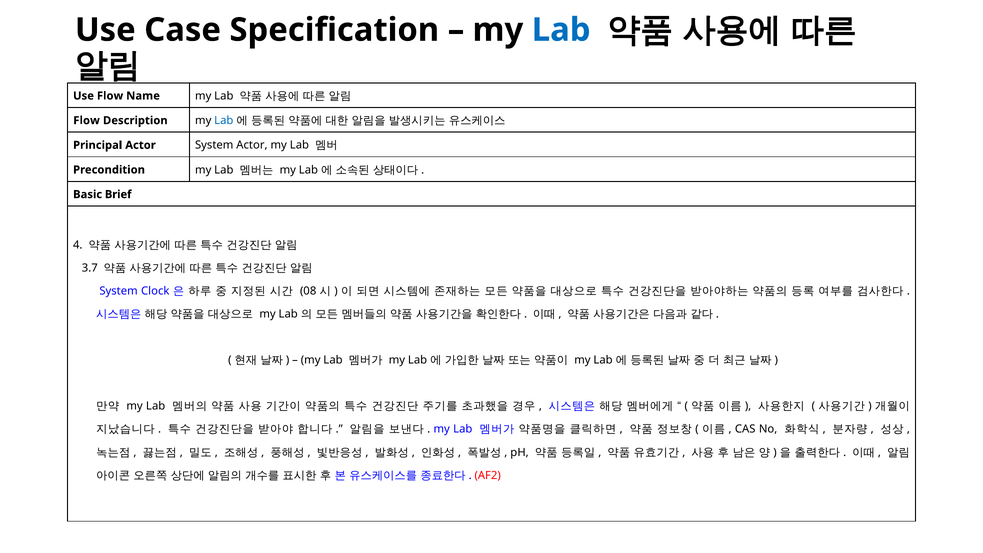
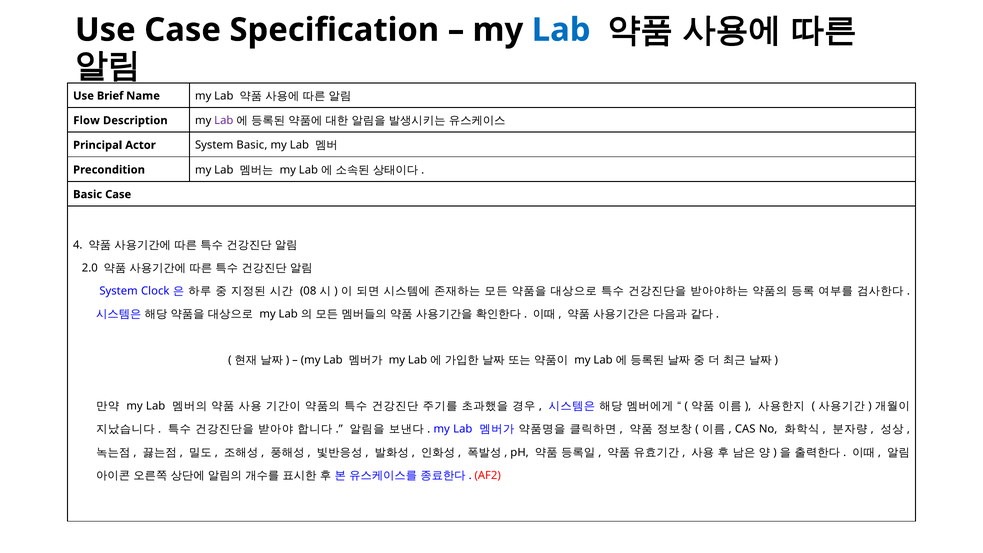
Use Flow: Flow -> Brief (110, 96)
Lab colour: blue -> purple (224, 120)
System Actor: Actor -> Basic (252, 145)
Basic Brief: Brief -> Case (118, 194)
3.7: 3.7 -> 2.0 (90, 268)
